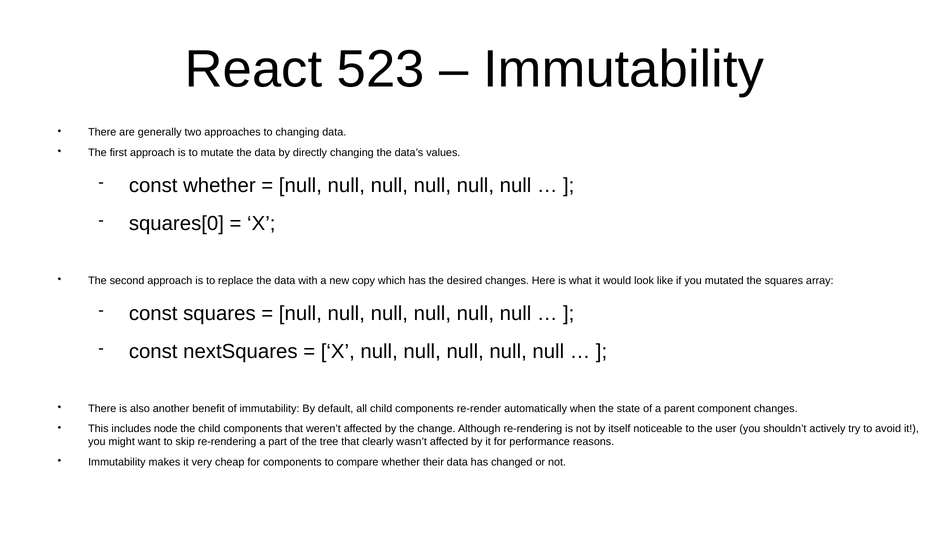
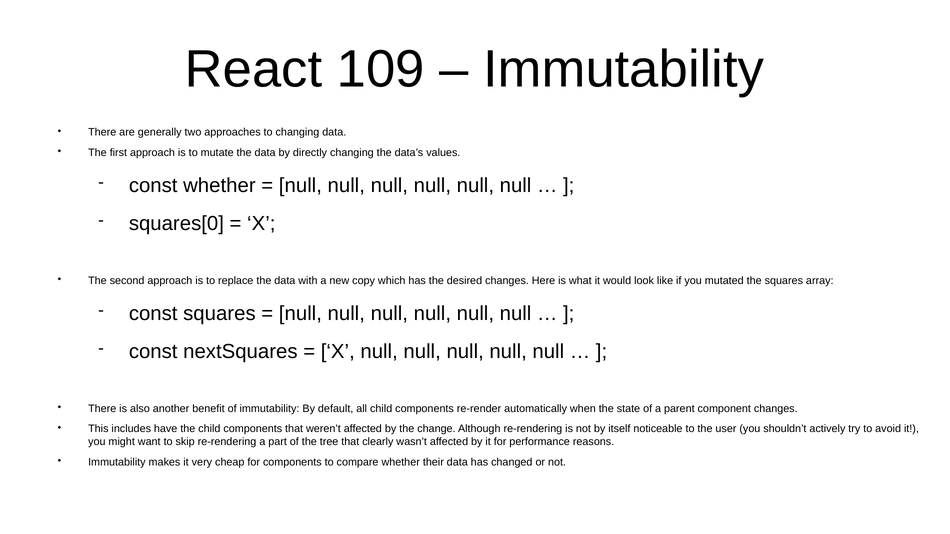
523: 523 -> 109 (381, 70)
node: node -> have (166, 429)
